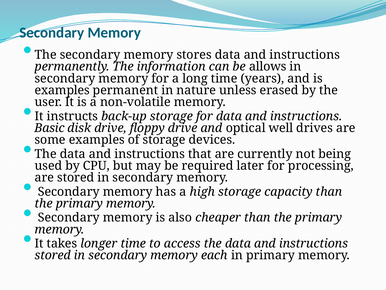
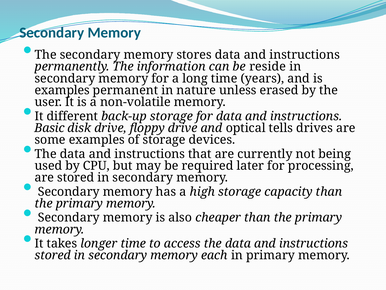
allows: allows -> reside (268, 67)
instructs: instructs -> different (72, 116)
well: well -> tells (281, 128)
